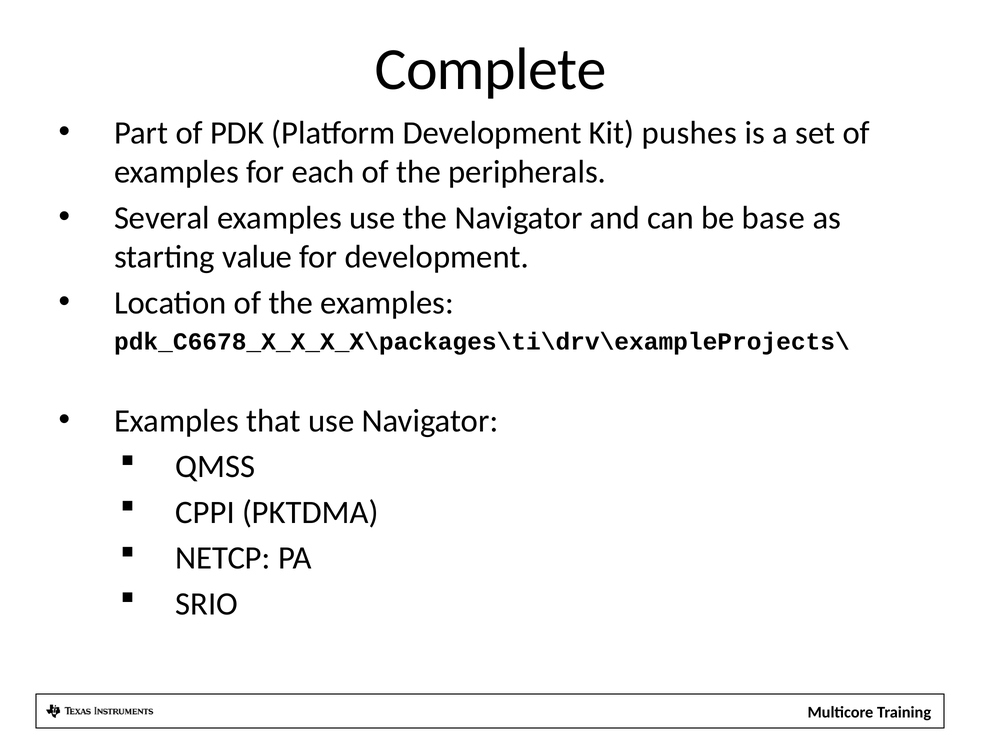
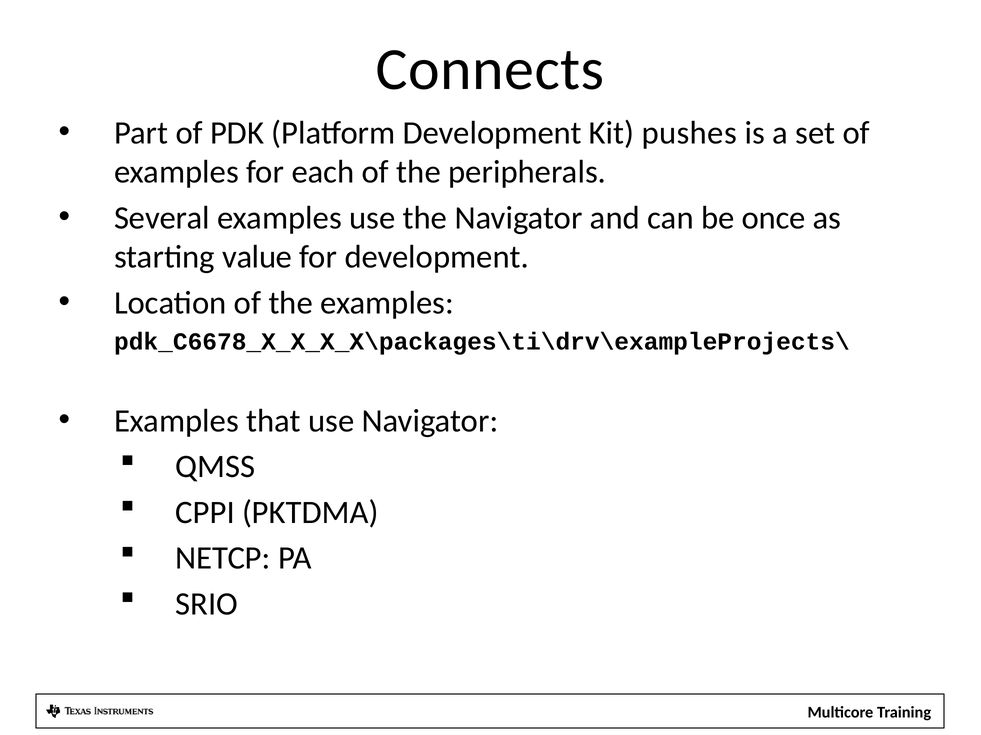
Complete: Complete -> Connects (490, 70)
base: base -> once (774, 218)
